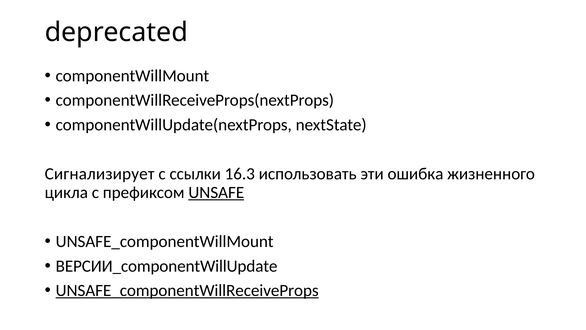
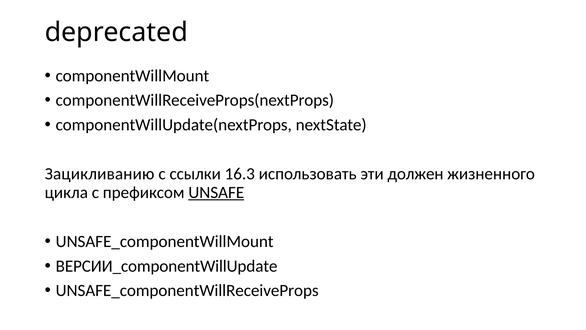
Сигнализирует: Сигнализирует -> Зацикливанию (100, 174)
ошибка: ошибка -> должен (416, 174)
UNSAFE_componentWillReceiveProps underline: present -> none (187, 290)
